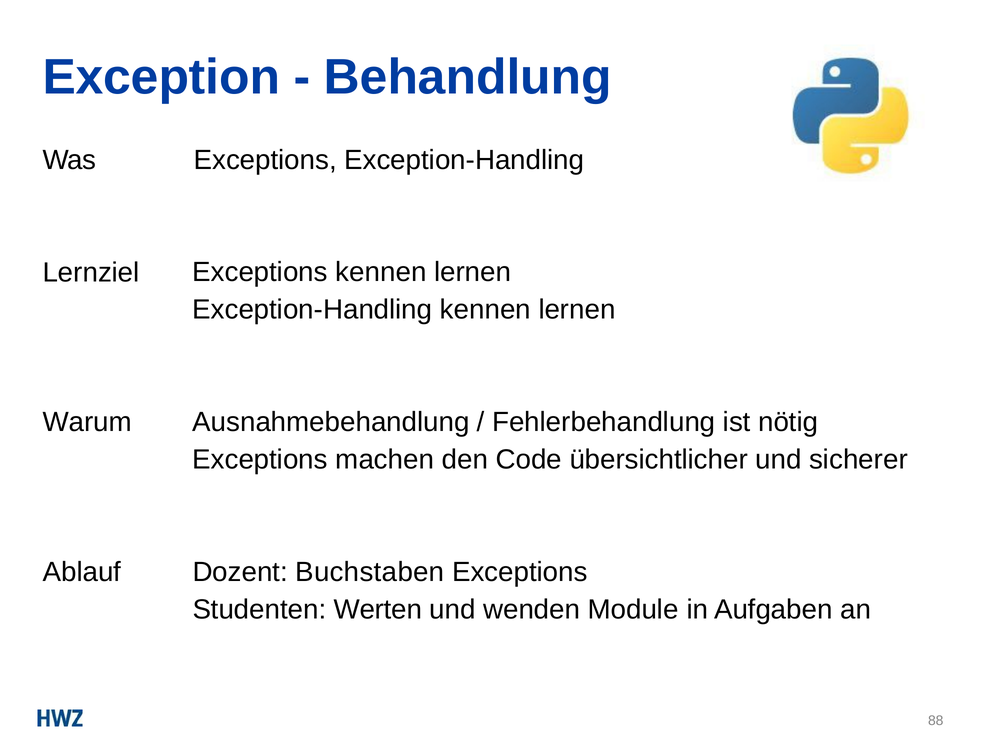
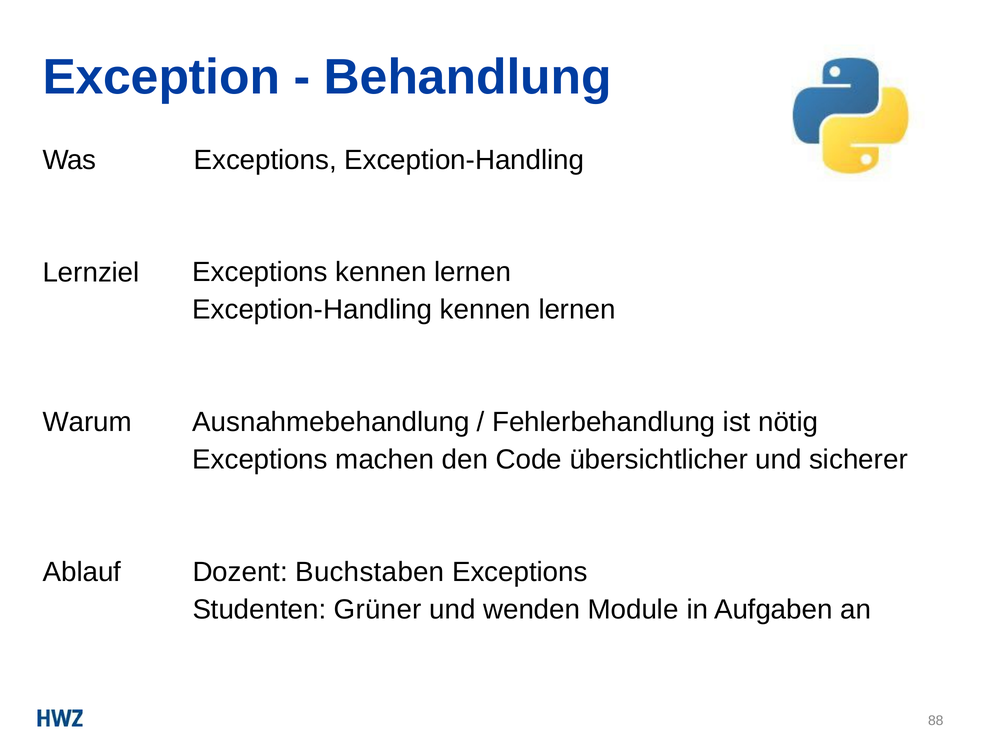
Werten: Werten -> Grüner (378, 610)
